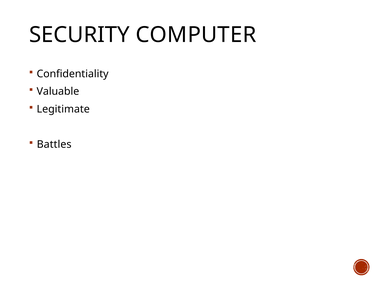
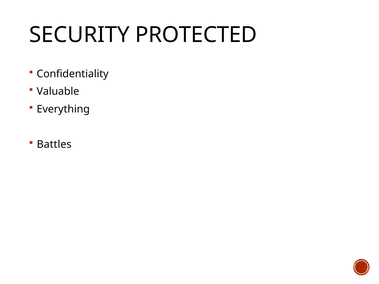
COMPUTER: COMPUTER -> PROTECTED (196, 35)
Legitimate: Legitimate -> Everything (63, 109)
